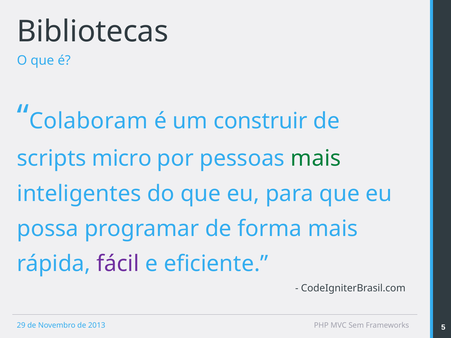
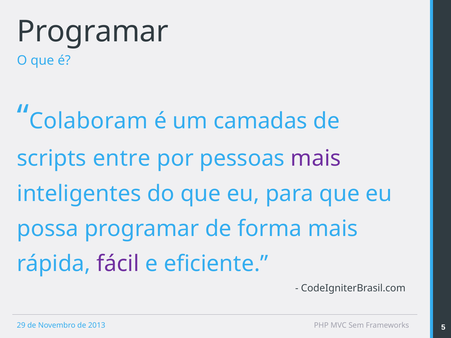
Bibliotecas: Bibliotecas -> Programar (93, 32)
construir: construir -> camadas (260, 121)
micro: micro -> entre (122, 159)
mais colour: green -> purple (316, 159)
